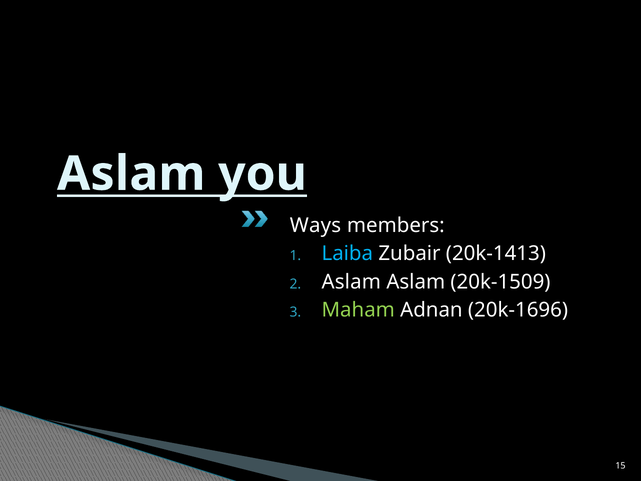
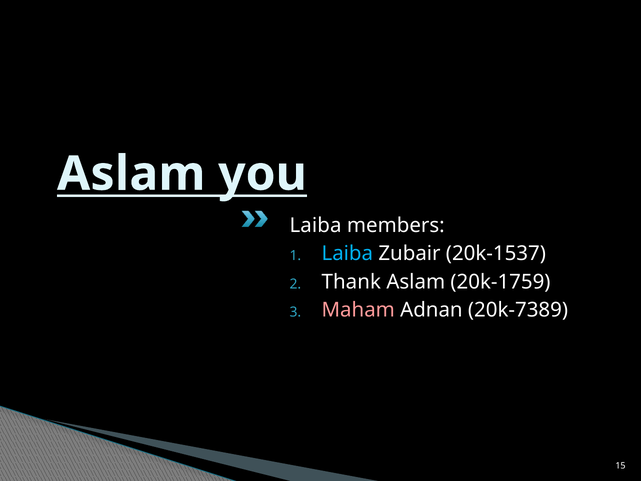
Ways: Ways -> Laiba (316, 225)
20k-1413: 20k-1413 -> 20k-1537 (496, 253)
Aslam: Aslam -> Thank (351, 282)
20k-1509: 20k-1509 -> 20k-1759 (500, 282)
Maham colour: light green -> pink (358, 310)
20k-1696: 20k-1696 -> 20k-7389 (518, 310)
